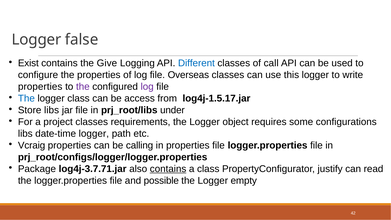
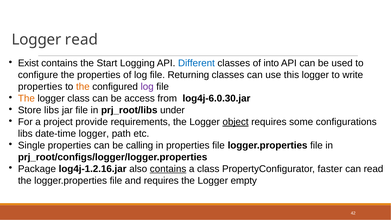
Logger false: false -> read (81, 39)
Give: Give -> Start (107, 63)
call: call -> into (271, 63)
Overseas: Overseas -> Returning (188, 75)
the colour: purple -> orange (83, 87)
The colour: blue -> orange (26, 98)
log4j-1.5.17.jar: log4j-1.5.17.jar -> log4j-6.0.30.jar (216, 98)
project classes: classes -> provide (92, 122)
object underline: none -> present (236, 122)
Vcraig: Vcraig -> Single (32, 145)
log4j-3.7.71.jar: log4j-3.7.71.jar -> log4j-1.2.16.jar (93, 169)
justify: justify -> faster (330, 169)
and possible: possible -> requires (161, 181)
